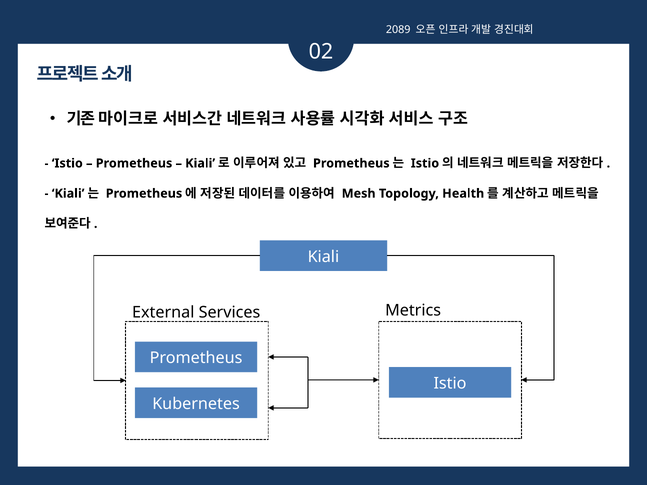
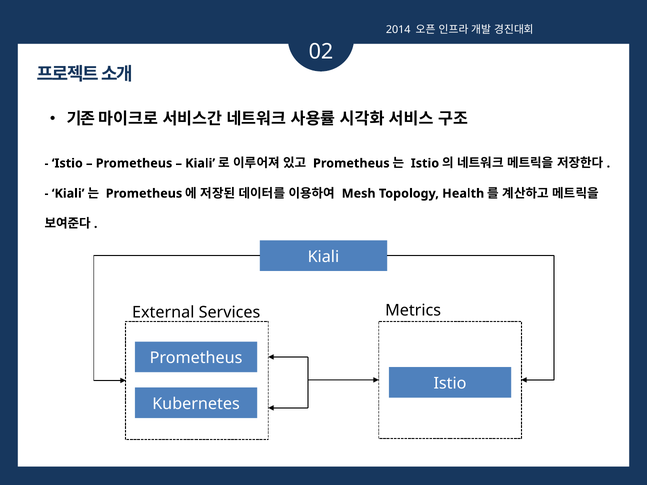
2089: 2089 -> 2014 (398, 30)
